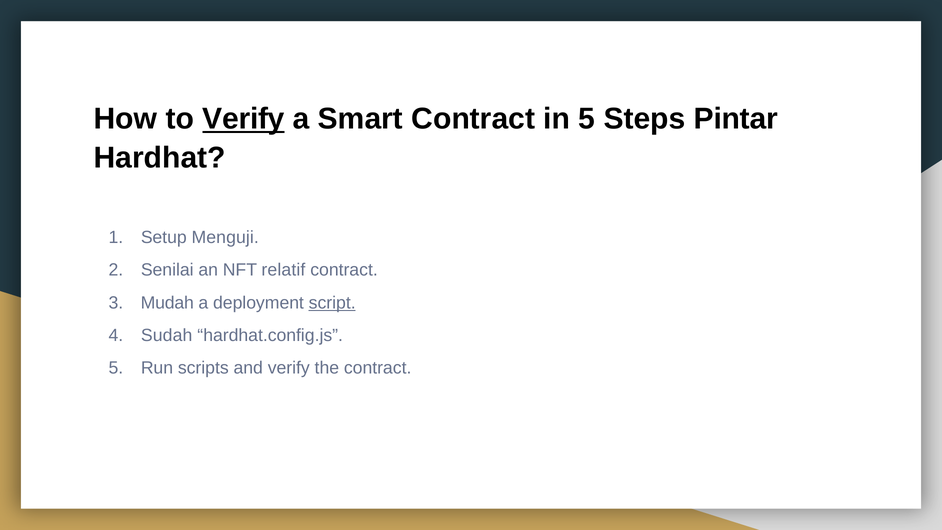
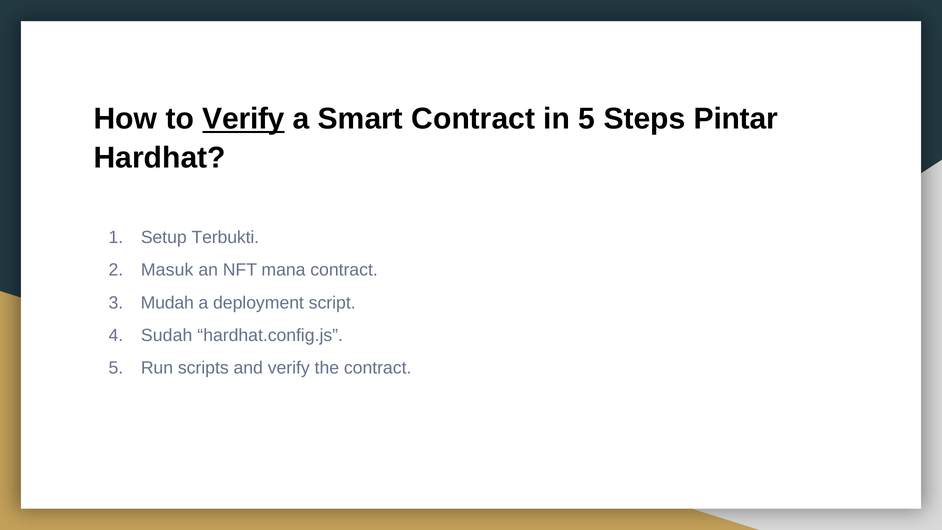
Menguji: Menguji -> Terbukti (225, 237)
Senilai: Senilai -> Masuk (167, 270)
relatif: relatif -> mana (283, 270)
script underline: present -> none (332, 303)
